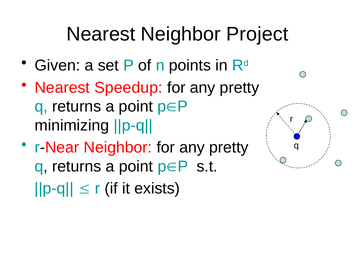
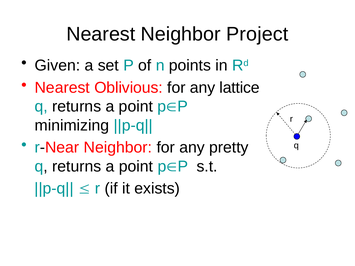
Speedup: Speedup -> Oblivious (129, 88)
pretty: pretty -> lattice (240, 88)
